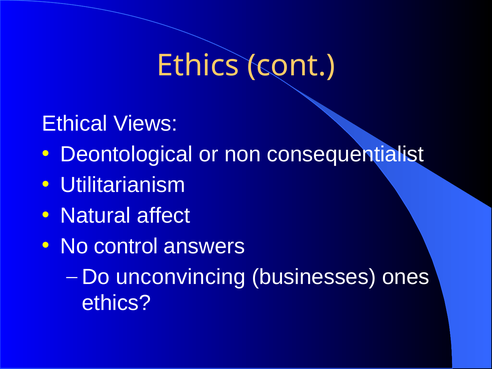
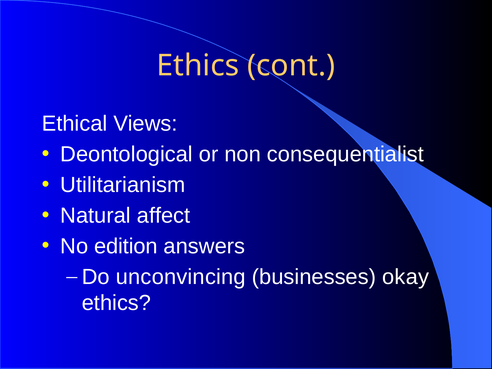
control: control -> edition (126, 246)
ones: ones -> okay (406, 277)
